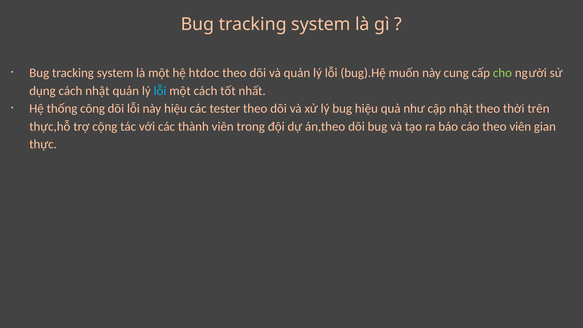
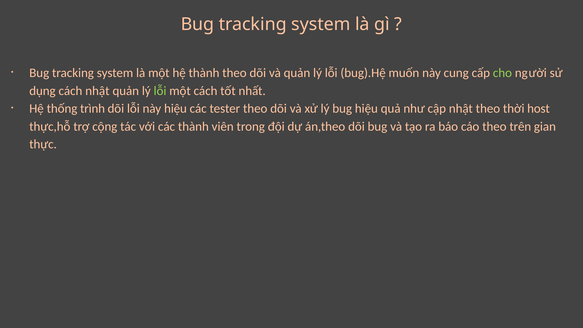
hệ htdoc: htdoc -> thành (204, 73)
lỗi colour: light blue -> light green (160, 91)
công: công -> trình (93, 109)
trên: trên -> host (539, 109)
theo viên: viên -> trên (520, 126)
